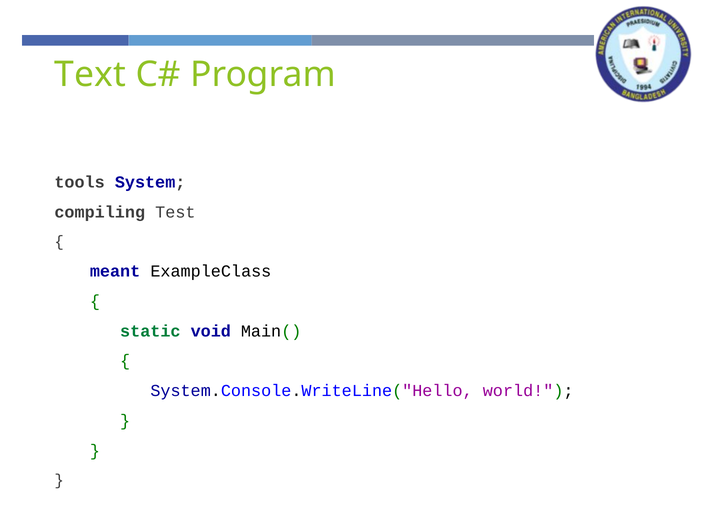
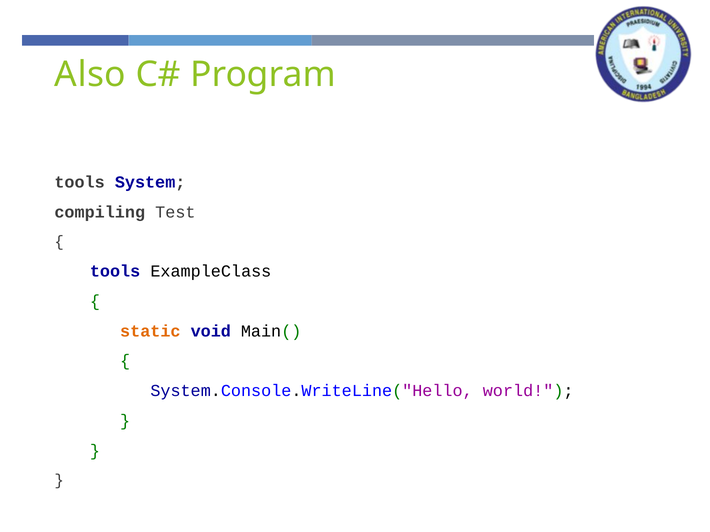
Text: Text -> Also (90, 75)
meant: meant -> tools (115, 271)
static colour: green -> orange (150, 331)
